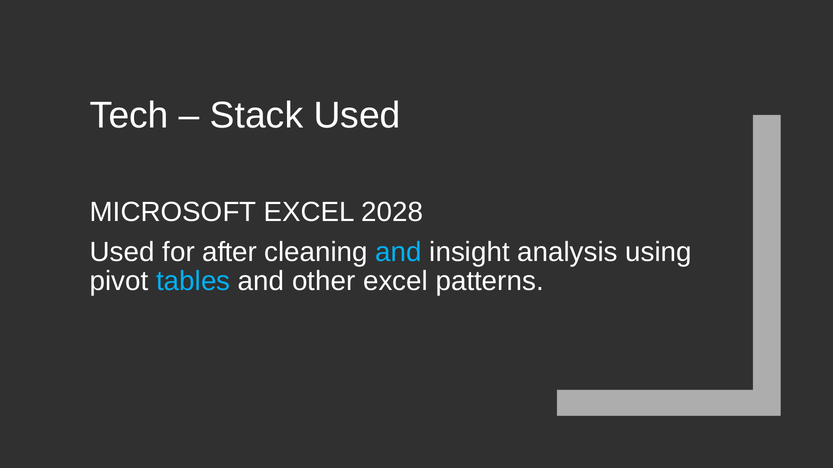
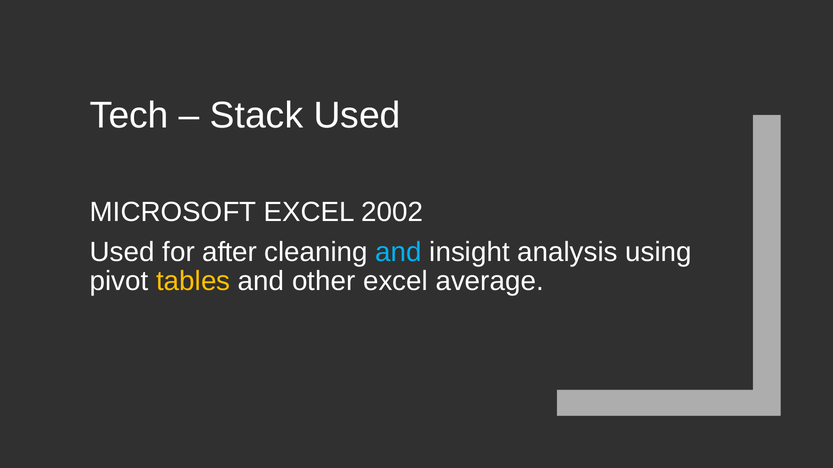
2028: 2028 -> 2002 (392, 213)
tables colour: light blue -> yellow (193, 282)
patterns: patterns -> average (490, 282)
